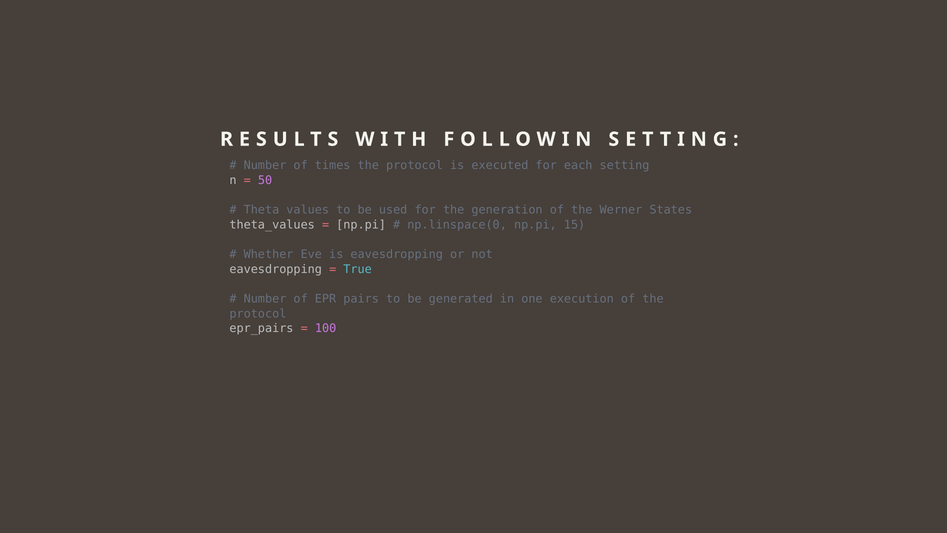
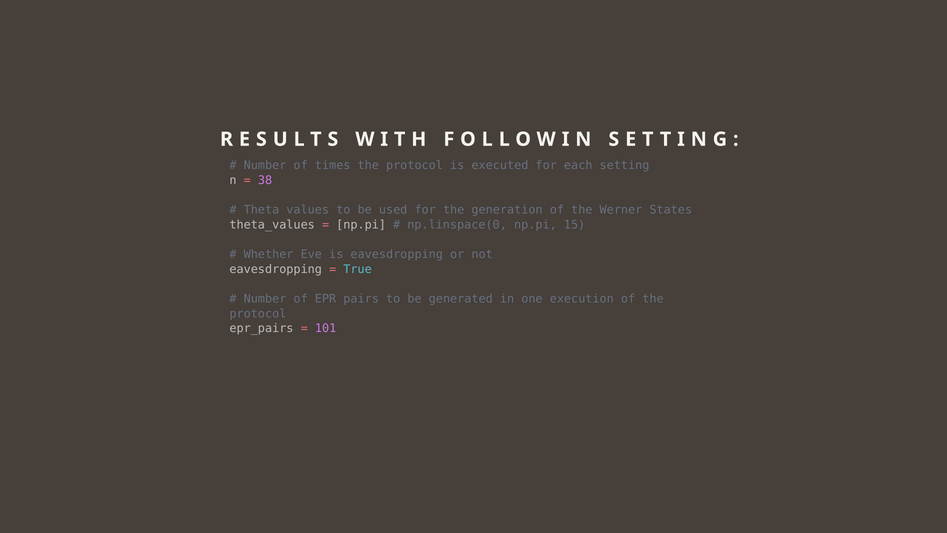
50: 50 -> 38 (265, 180)
100: 100 -> 101 (326, 328)
